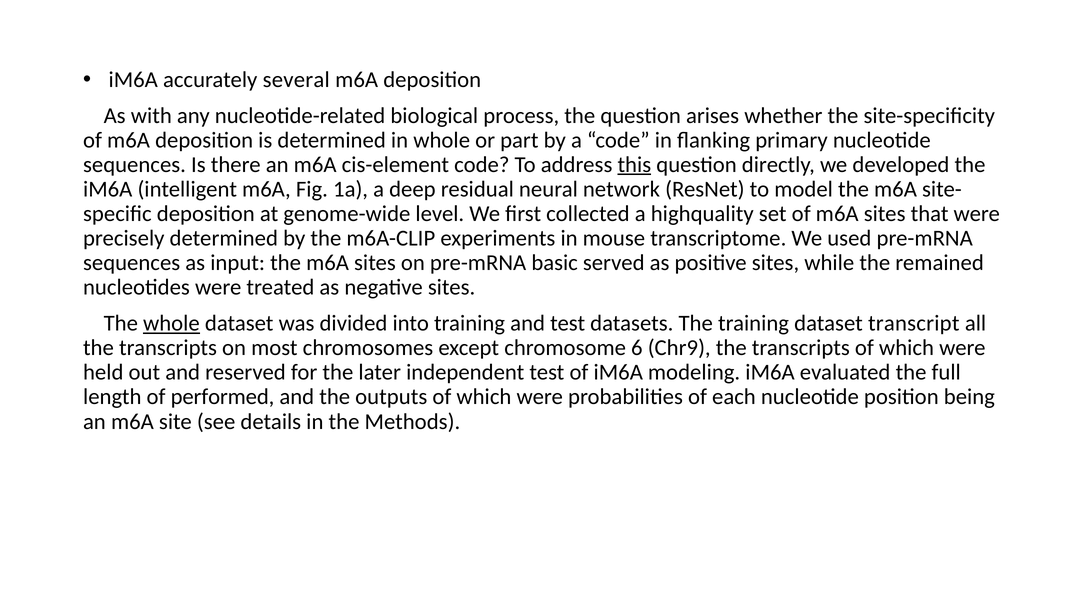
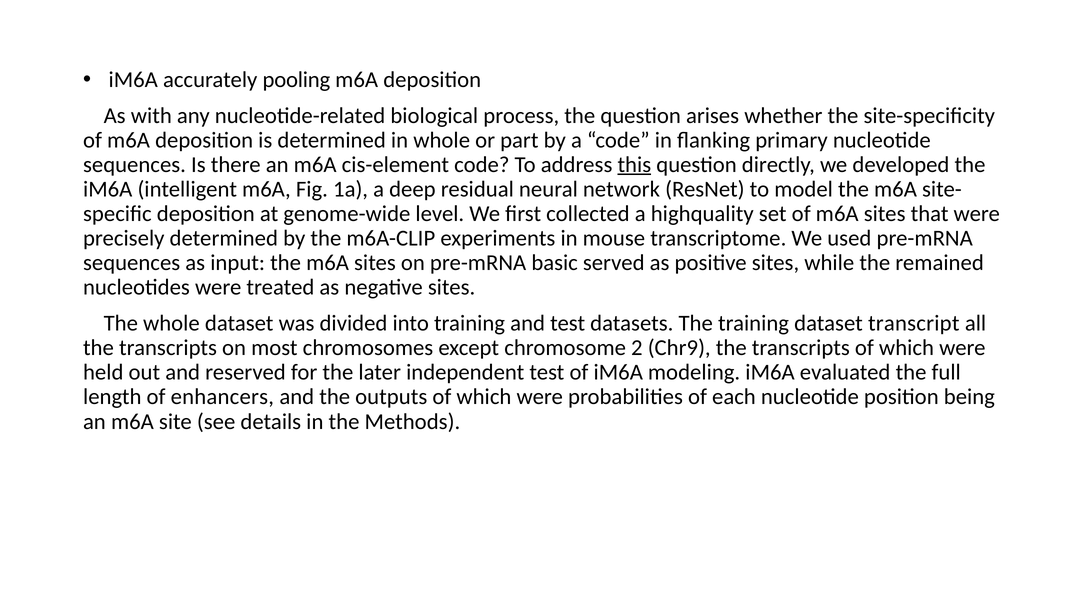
several: several -> pooling (296, 80)
whole underline: present -> none (171, 323)
6: 6 -> 2 (637, 348)
performed: performed -> enhancers (222, 397)
